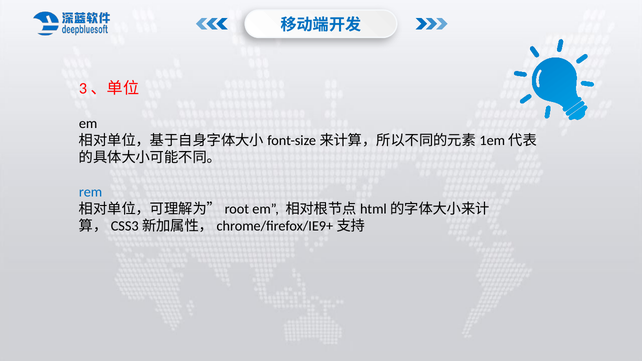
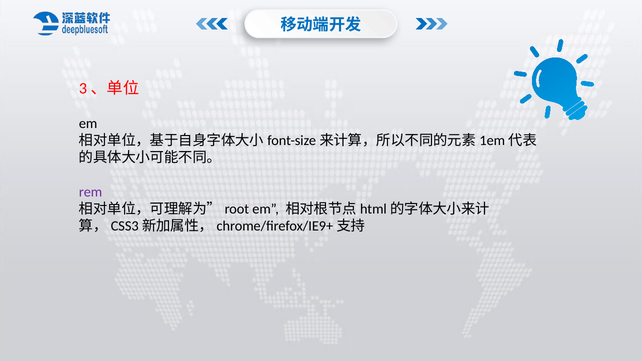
rem colour: blue -> purple (91, 192)
